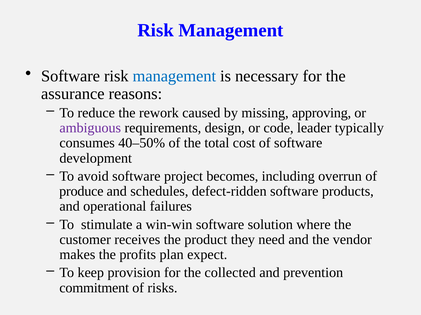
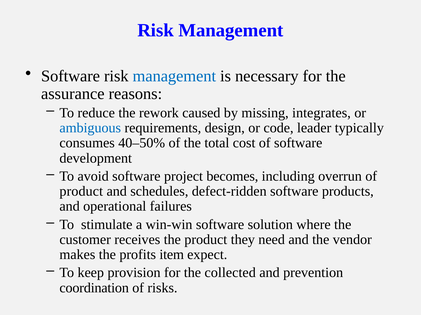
approving: approving -> integrates (321, 113)
ambiguous colour: purple -> blue (90, 128)
produce: produce -> product (81, 192)
plan: plan -> item (172, 255)
commitment: commitment -> coordination (94, 288)
